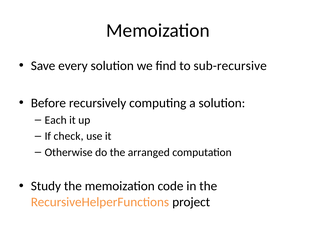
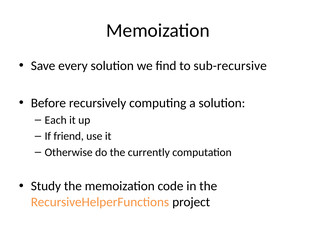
check: check -> friend (69, 136)
arranged: arranged -> currently (149, 152)
